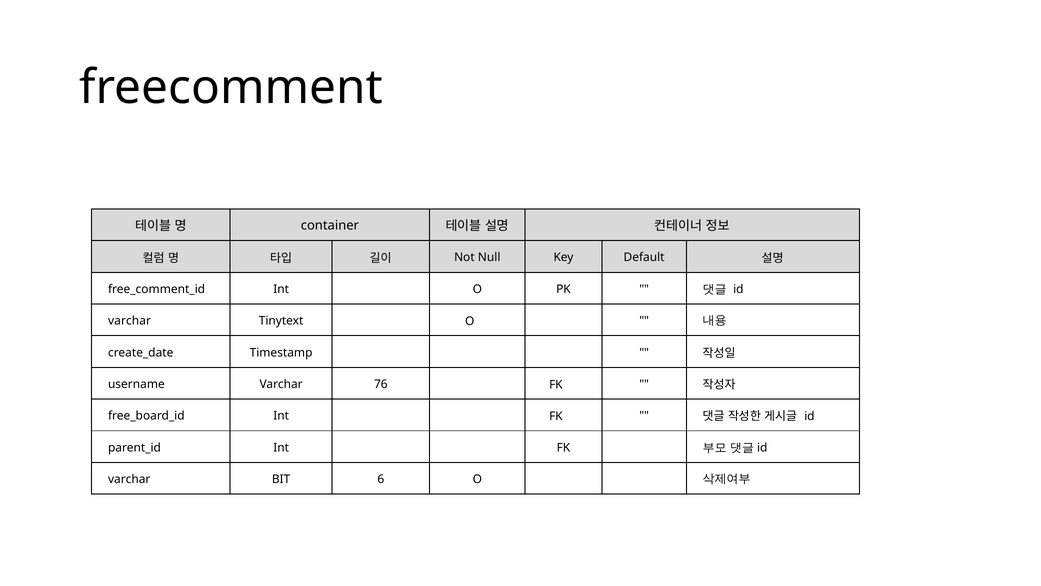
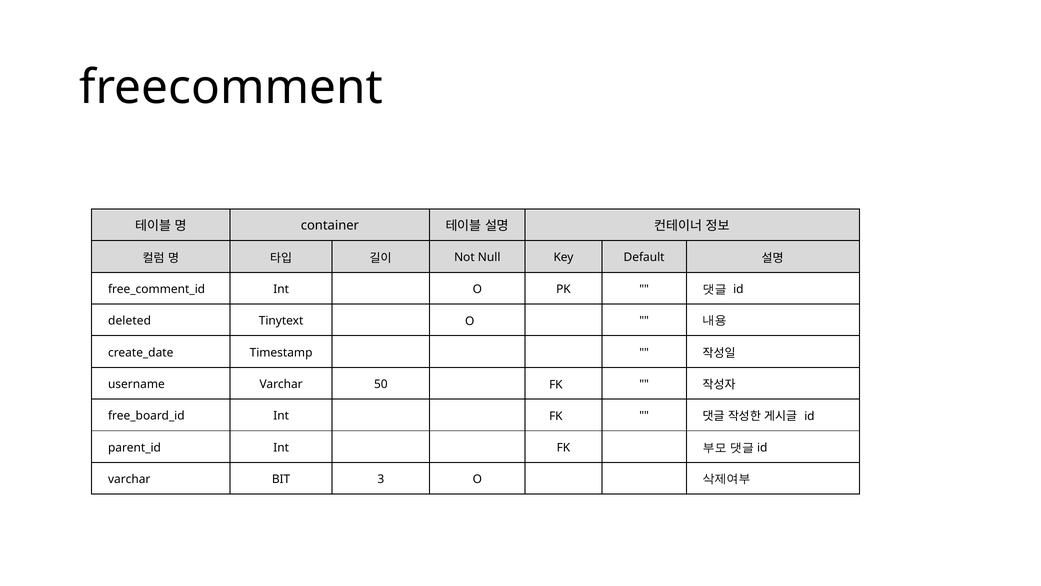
varchar: varchar -> deleted (130, 321)
76: 76 -> 50 (381, 384)
6: 6 -> 3 (381, 479)
